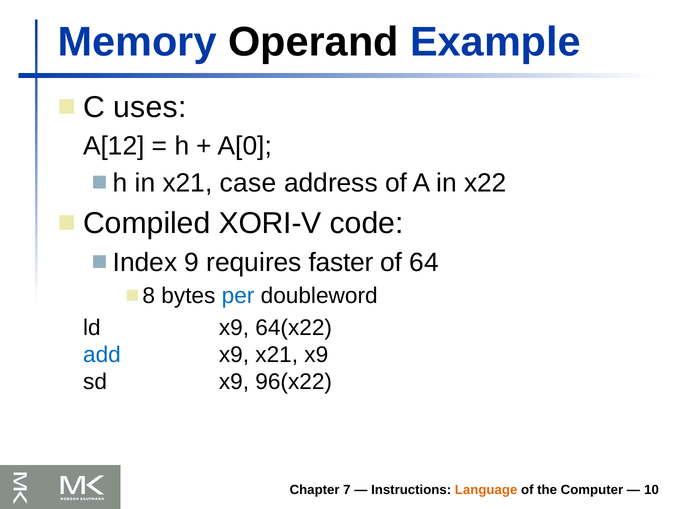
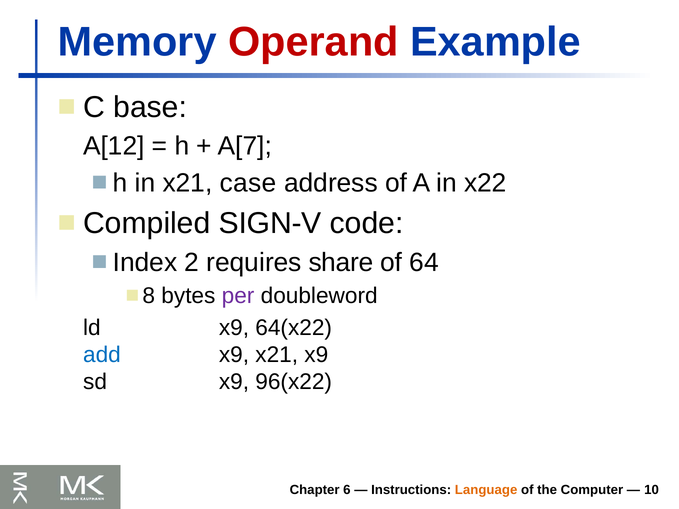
Operand colour: black -> red (313, 42)
uses: uses -> base (150, 107)
A[0: A[0 -> A[7 (245, 146)
XORI-V: XORI-V -> SIGN-V (270, 223)
9: 9 -> 2 (192, 262)
faster: faster -> share (341, 262)
per colour: blue -> purple (238, 296)
7: 7 -> 6 (347, 490)
